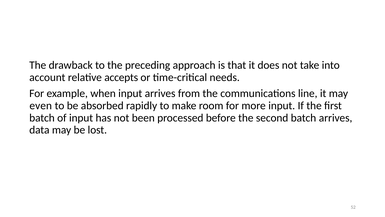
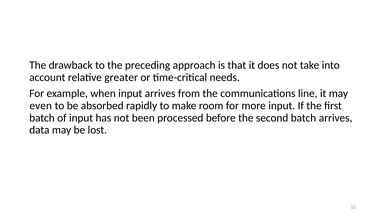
accepts: accepts -> greater (121, 77)
